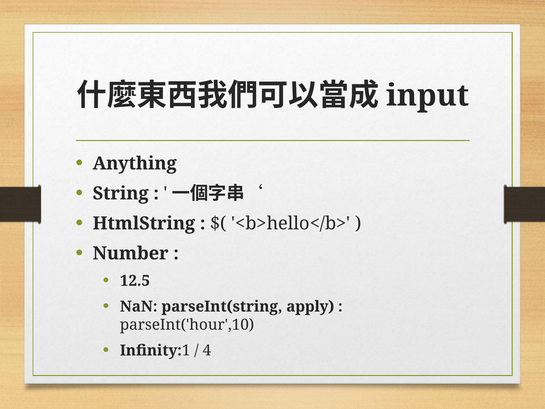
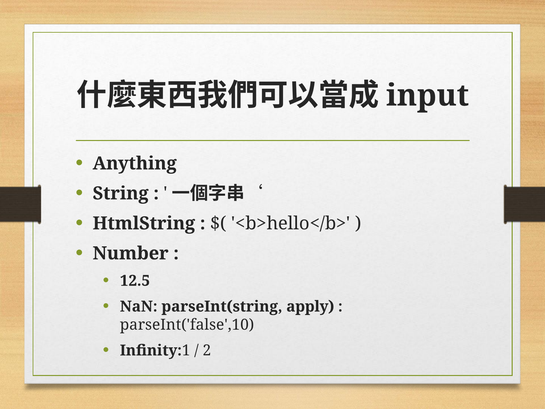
parseInt('hour',10: parseInt('hour',10 -> parseInt('false',10 (187, 325)
4: 4 -> 2 (207, 350)
